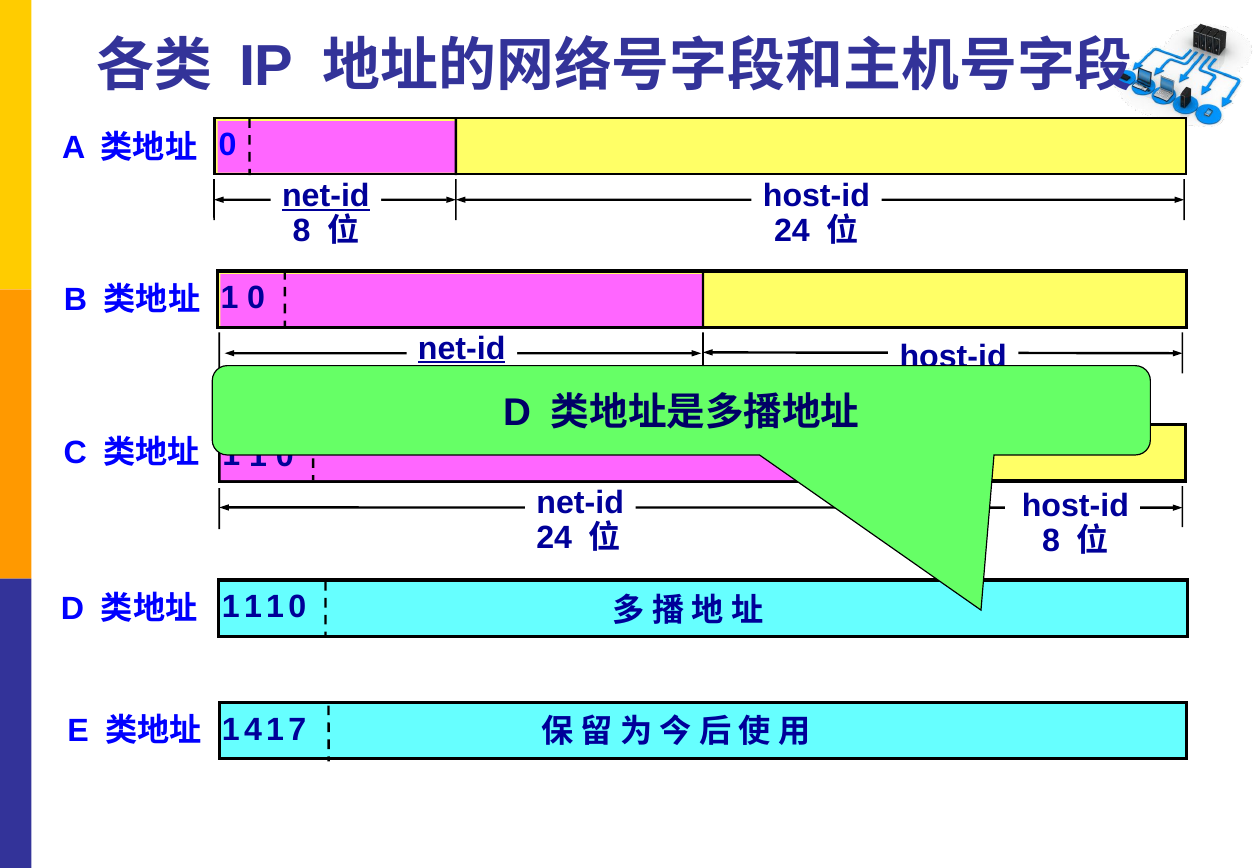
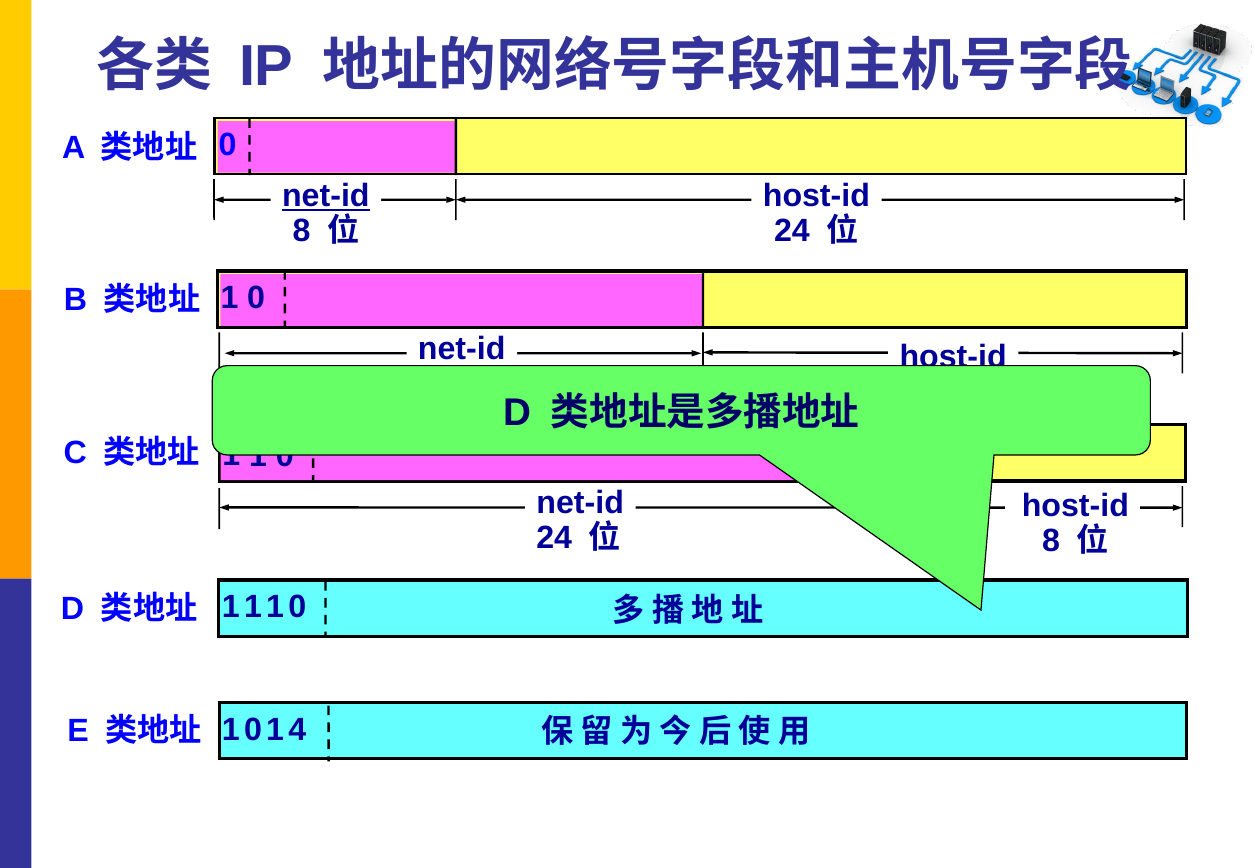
net-id underline: present -> none (462, 349)
4: 4 -> 0 (253, 730)
7: 7 -> 4 (297, 730)
